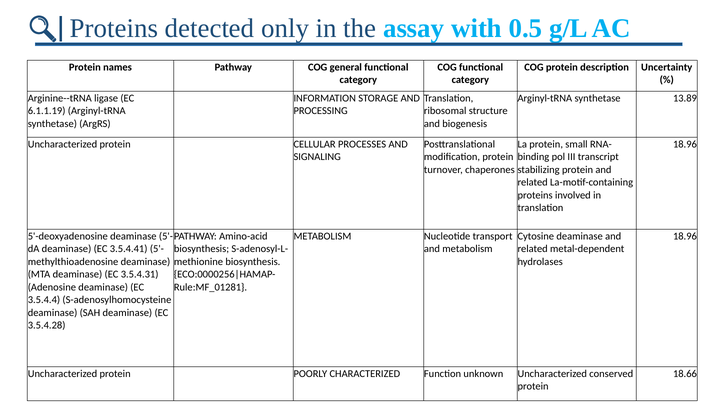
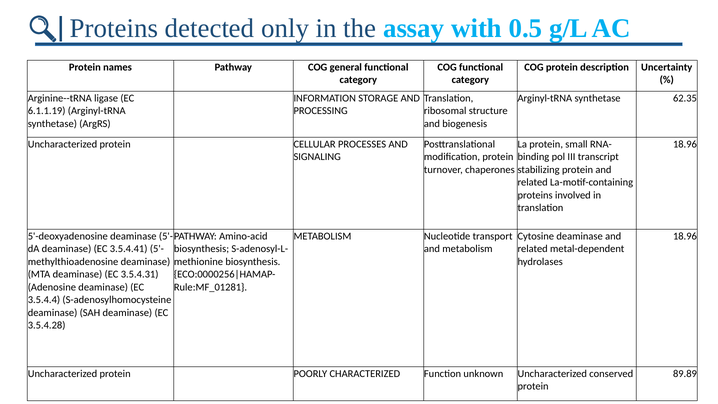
13.89: 13.89 -> 62.35 (685, 98)
18.66: 18.66 -> 89.89 (685, 373)
